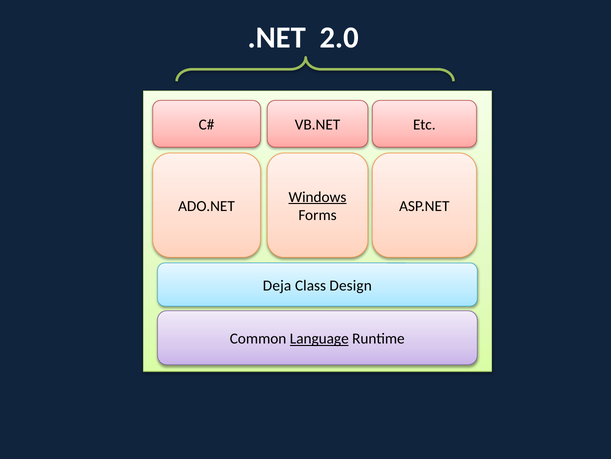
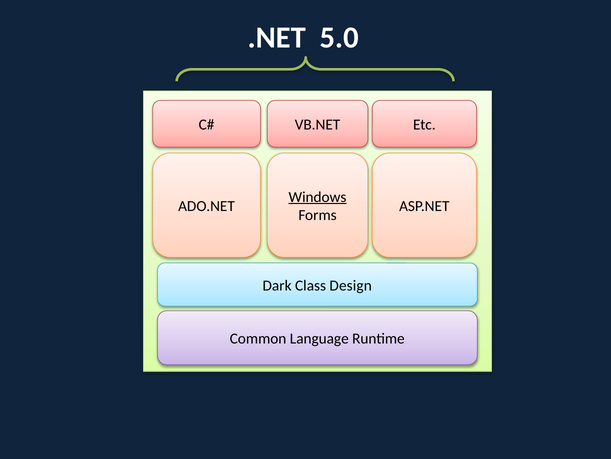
2.0: 2.0 -> 5.0 (339, 38)
Deja: Deja -> Dark (277, 285)
Language underline: present -> none (319, 338)
